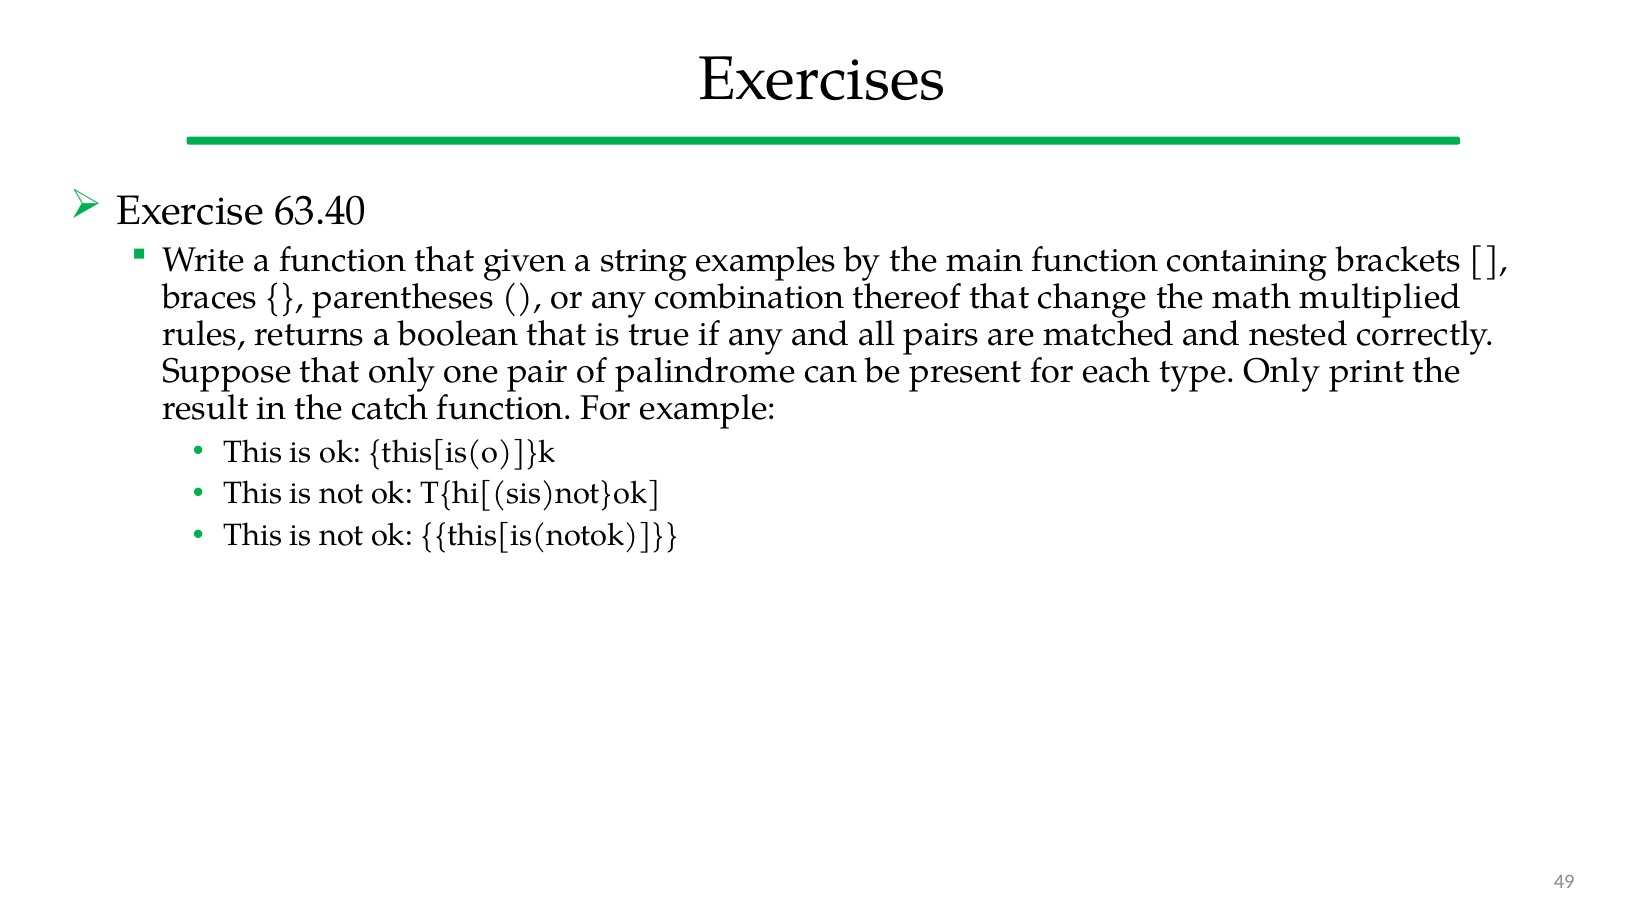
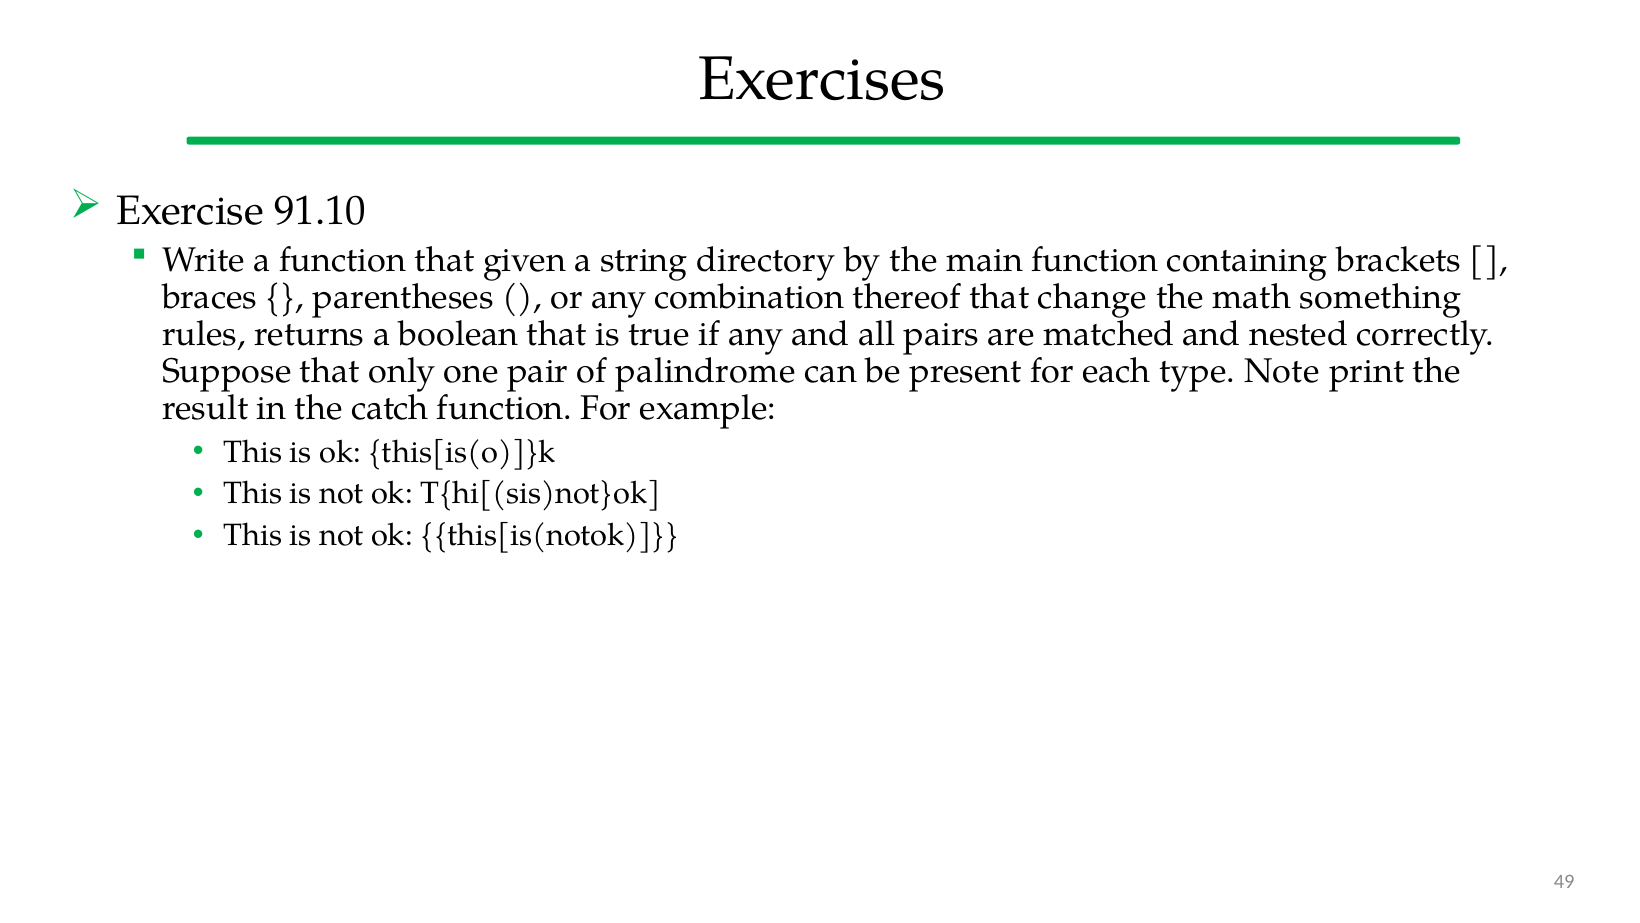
63.40: 63.40 -> 91.10 (320, 211)
examples: examples -> directory (766, 260)
multiplied: multiplied -> something (1381, 297)
type Only: Only -> Note (1282, 371)
